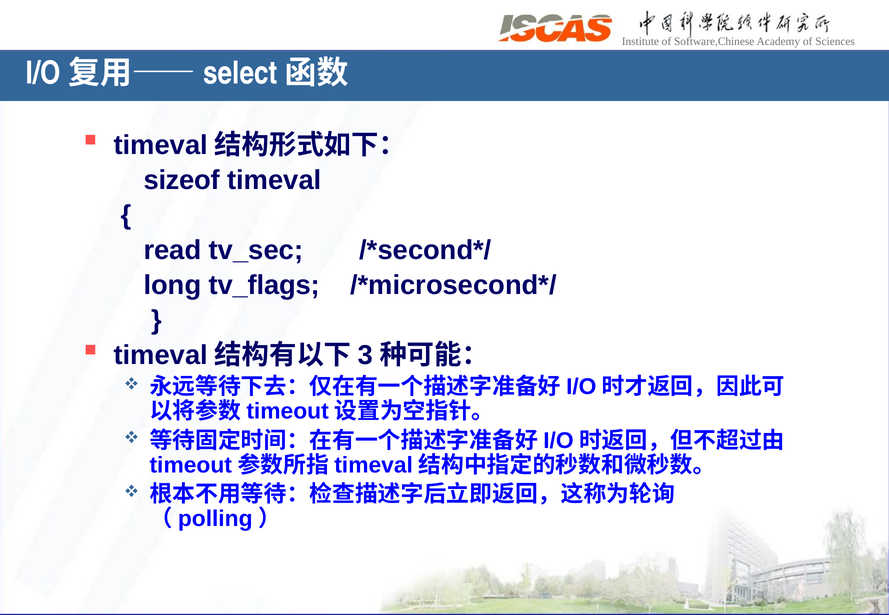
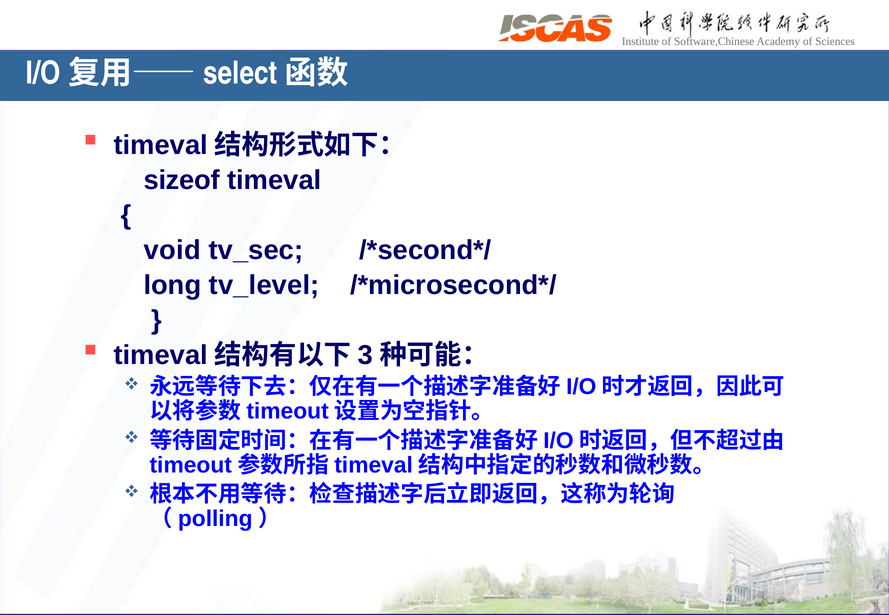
read: read -> void (172, 250)
tv_flags: tv_flags -> tv_level (264, 285)
